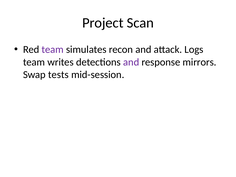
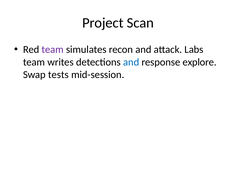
Logs: Logs -> Labs (194, 50)
and colour: purple -> blue (131, 62)
mirrors: mirrors -> explore (200, 62)
